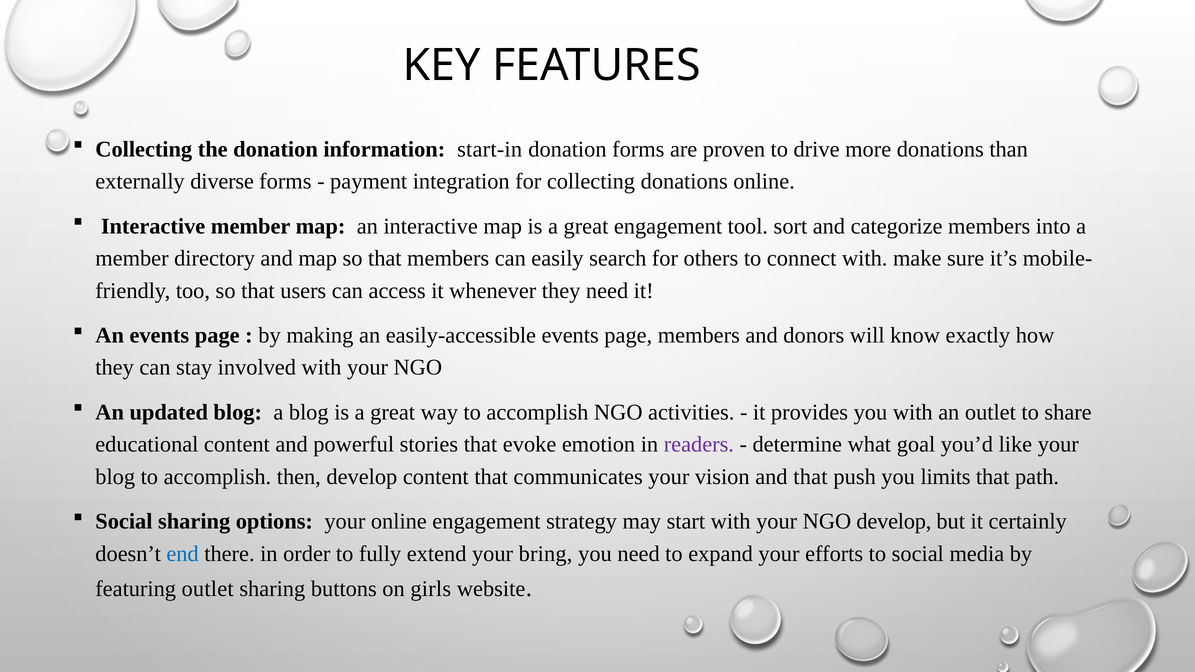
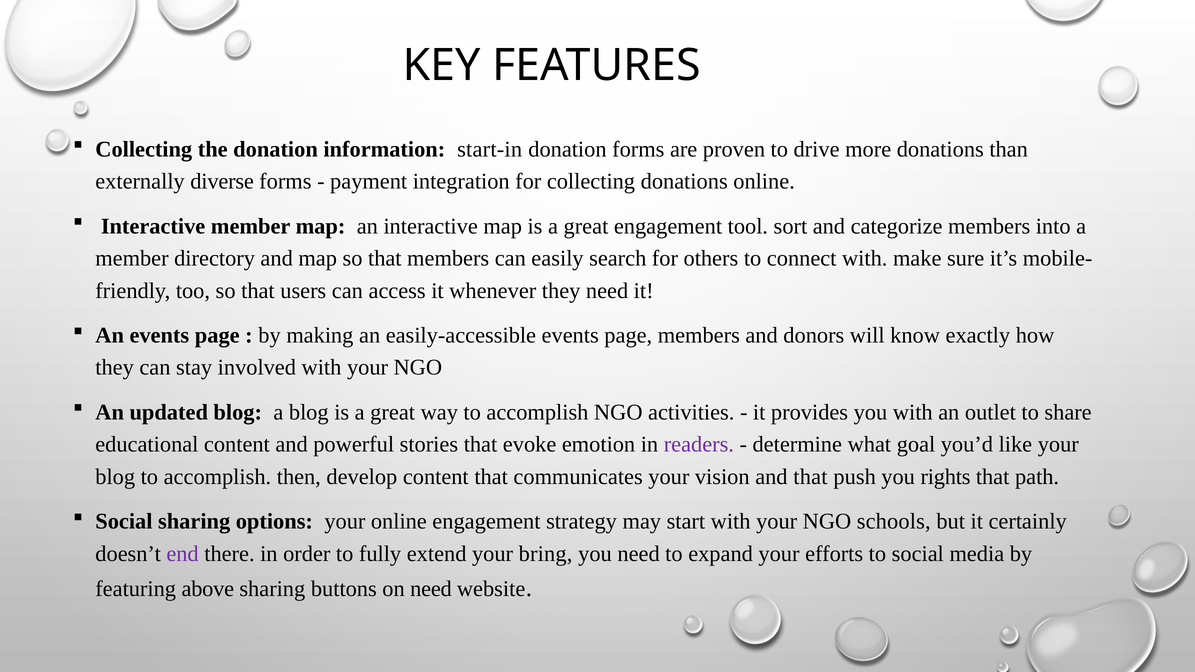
limits: limits -> rights (946, 477)
NGO develop: develop -> schools (894, 522)
end colour: blue -> purple (183, 554)
featuring outlet: outlet -> above (208, 589)
on girls: girls -> need (431, 589)
